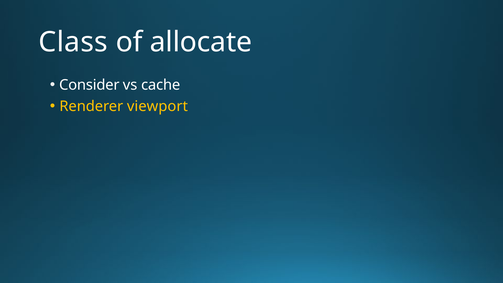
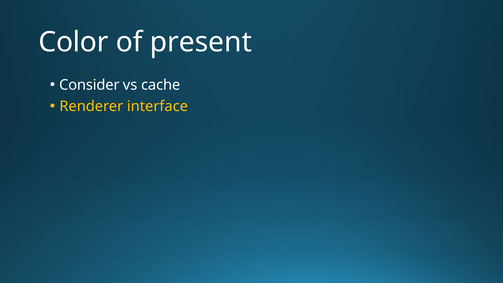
Class: Class -> Color (73, 42)
allocate: allocate -> present (201, 42)
viewport: viewport -> interface (157, 106)
